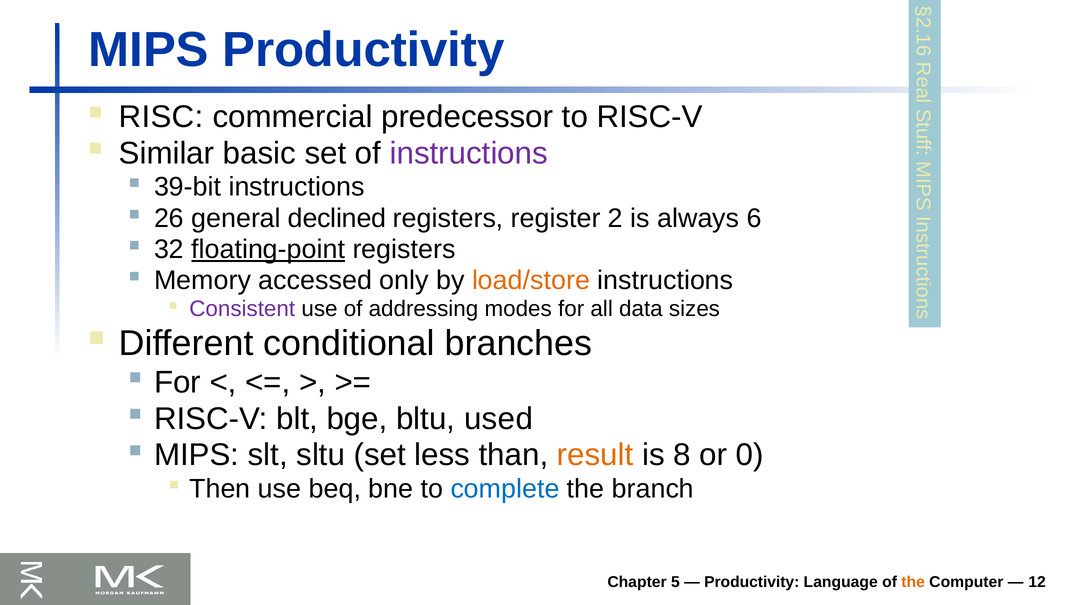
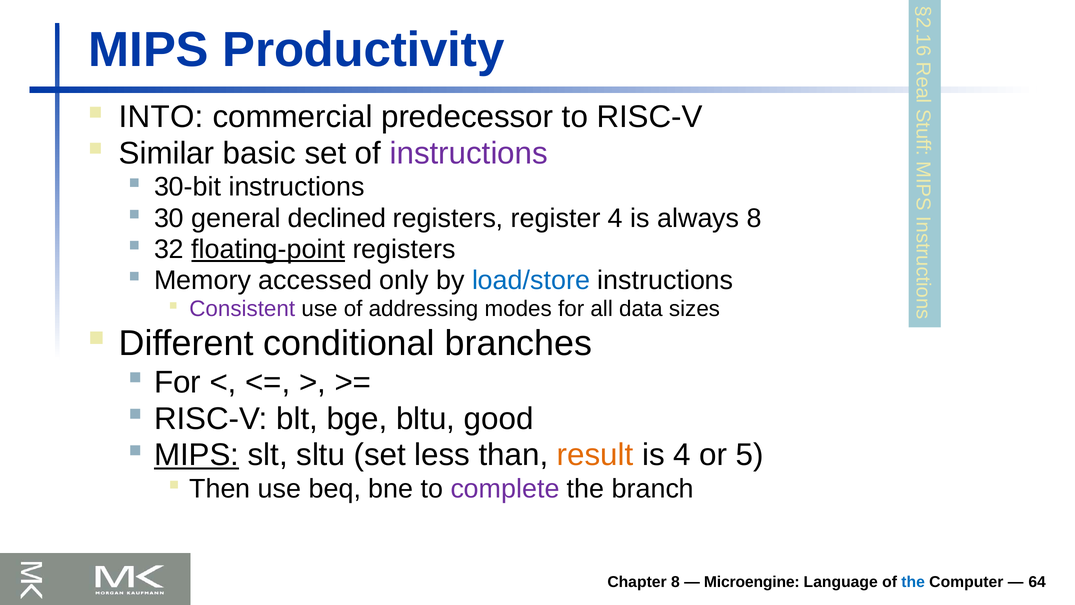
RISC: RISC -> INTO (161, 117)
39-bit: 39-bit -> 30-bit (188, 187)
26: 26 -> 30 (169, 218)
register 2: 2 -> 4 (615, 218)
always 6: 6 -> 8 (754, 218)
load/store colour: orange -> blue (531, 280)
used: used -> good (499, 418)
MIPS underline: none -> present (197, 455)
is 8: 8 -> 4 (682, 455)
0: 0 -> 5 (750, 455)
complete colour: blue -> purple (505, 488)
Chapter 5: 5 -> 8 (675, 582)
Productivity: Productivity -> Microengine (752, 582)
the colour: orange -> blue (913, 582)
12: 12 -> 64 (1037, 582)
